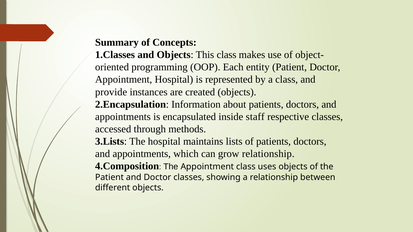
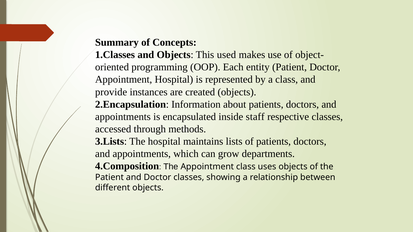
This class: class -> used (226, 55)
grow relationship: relationship -> departments (268, 154)
